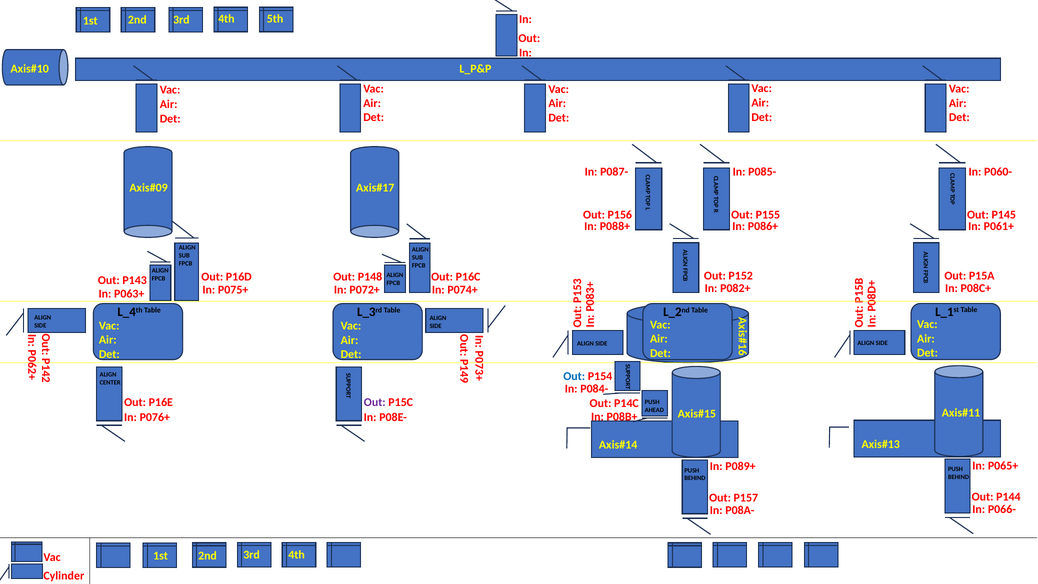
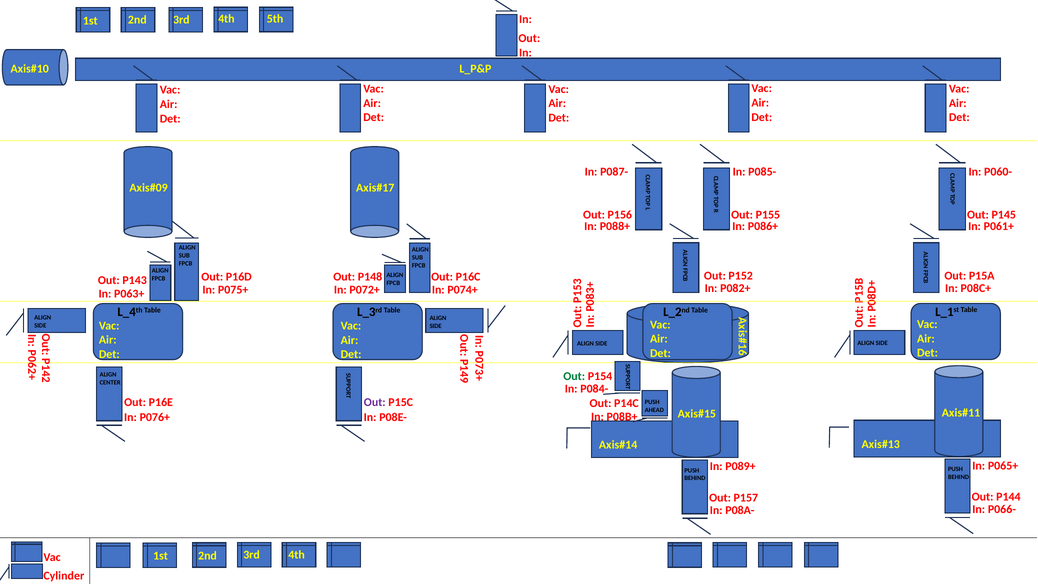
Out colour: blue -> green (574, 376)
